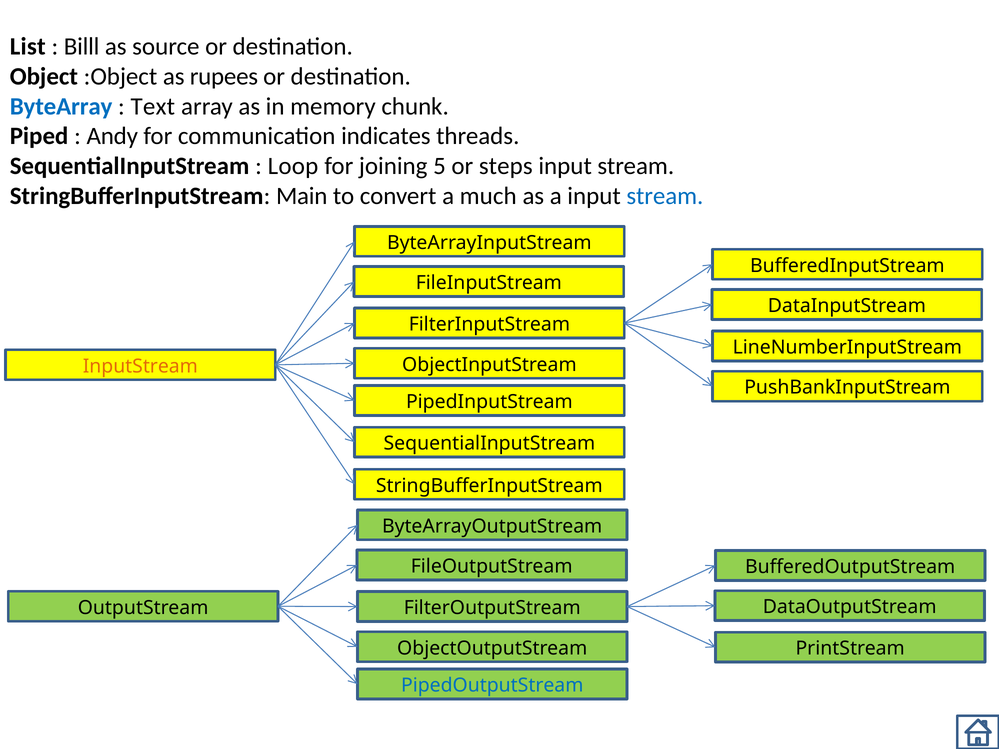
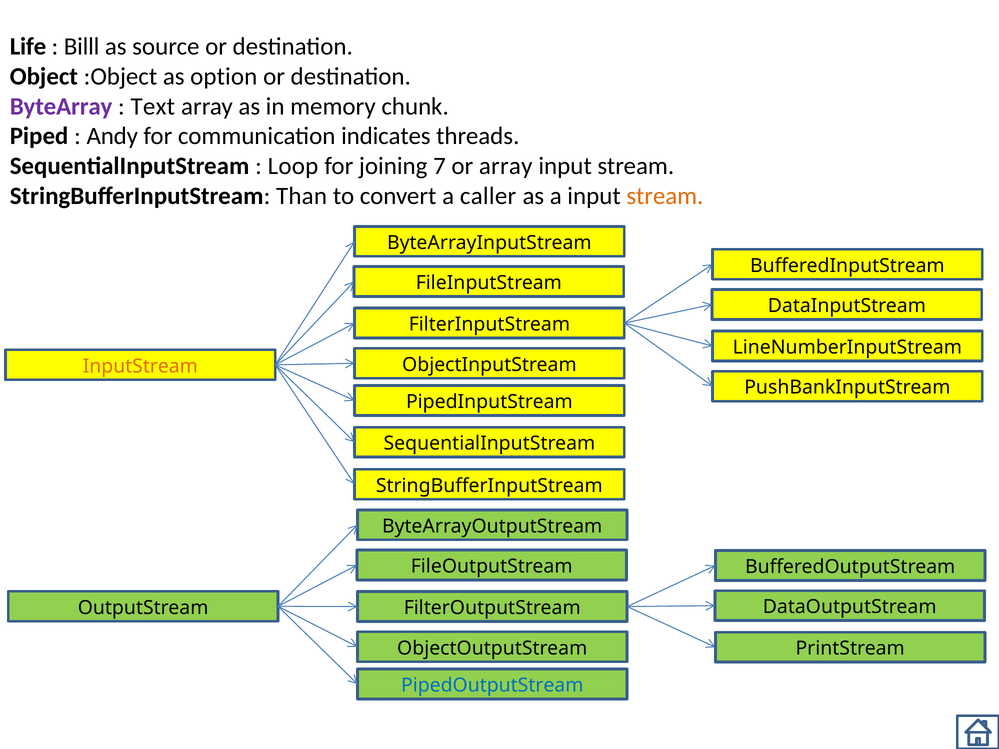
List: List -> Life (28, 46)
rupees: rupees -> option (224, 76)
ByteArray colour: blue -> purple (61, 106)
5: 5 -> 7 (439, 166)
or steps: steps -> array (506, 166)
Main: Main -> Than (302, 196)
much: much -> caller (488, 196)
stream colour: blue -> orange (665, 196)
